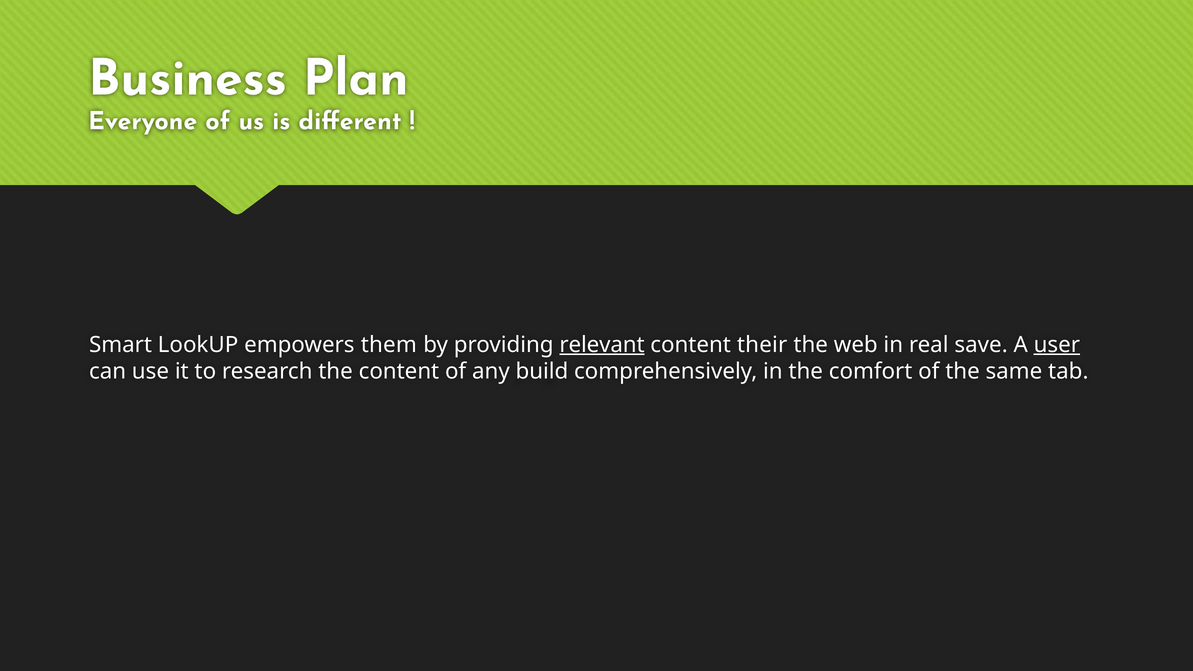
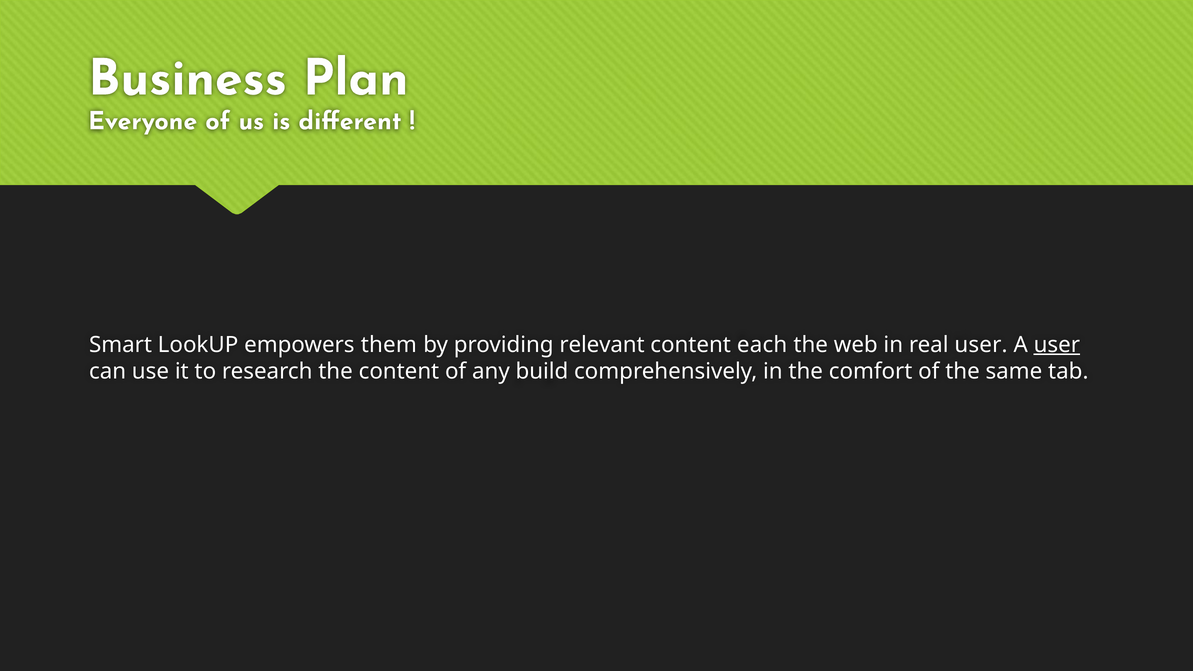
relevant underline: present -> none (602, 345)
their: their -> each (762, 345)
real save: save -> user (981, 345)
